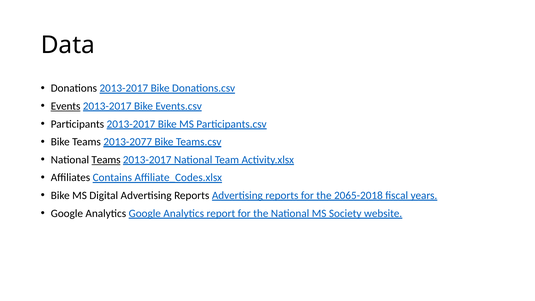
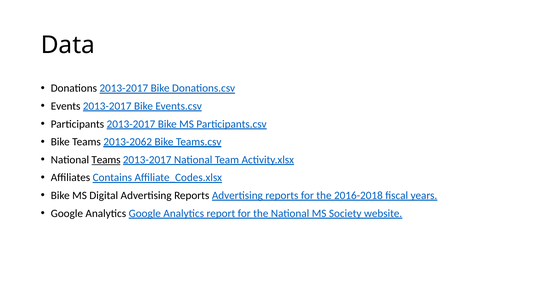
Events underline: present -> none (66, 106)
2013-2077: 2013-2077 -> 2013-2062 (128, 142)
2065-2018: 2065-2018 -> 2016-2018 (358, 195)
